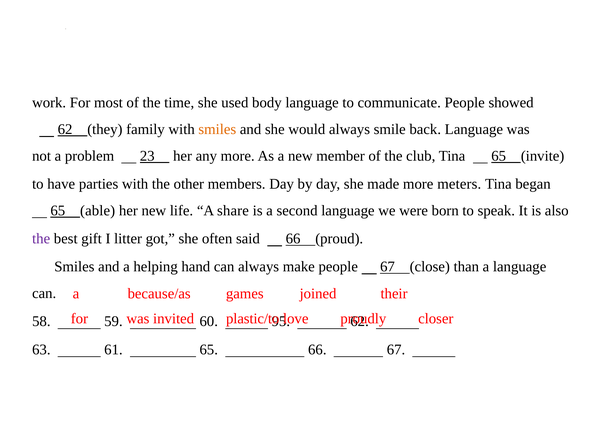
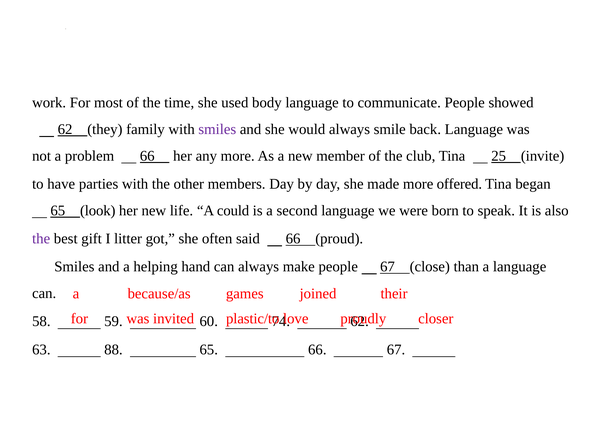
smiles colour: orange -> purple (217, 129)
problem 23: 23 -> 66 (147, 156)
Tina 65: 65 -> 25 (499, 156)
meters: meters -> offered (459, 184)
able: able -> look (98, 211)
share: share -> could (233, 211)
95: 95 -> 74 (281, 321)
61: 61 -> 88 (113, 349)
